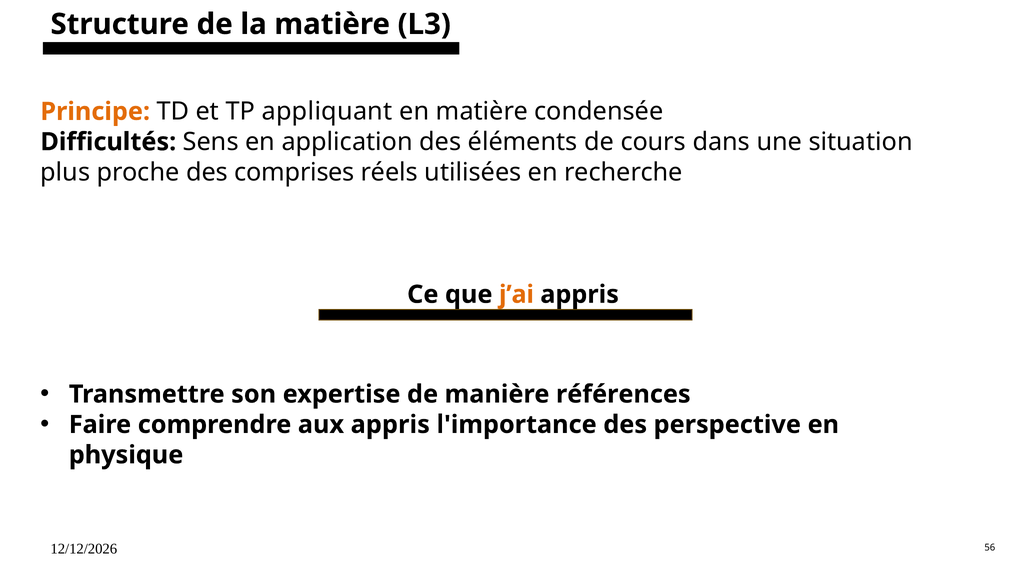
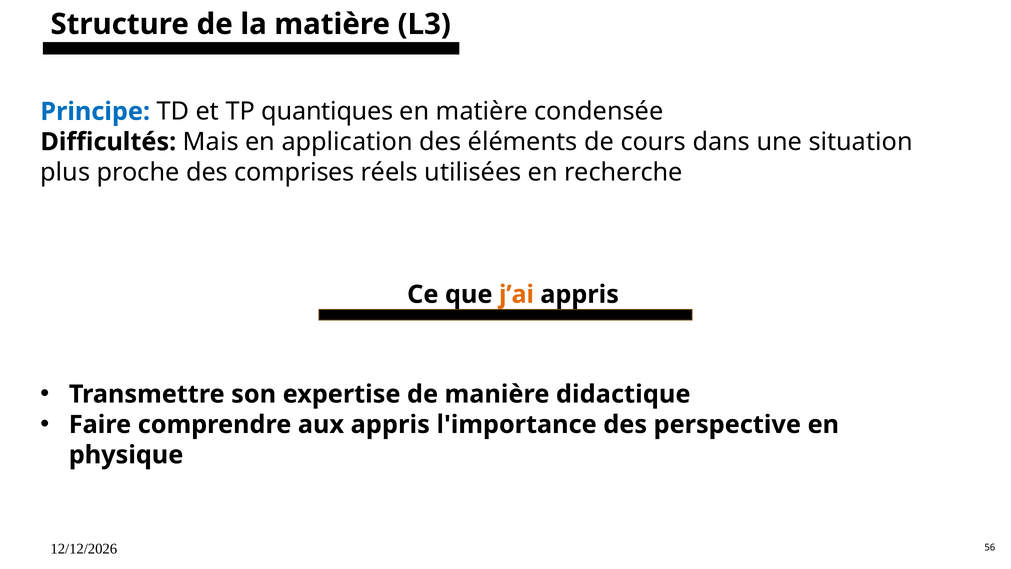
Principe colour: orange -> blue (95, 111)
appliquant: appliquant -> quantiques (327, 111)
Sens: Sens -> Mais (211, 142)
références: références -> didactique (623, 394)
